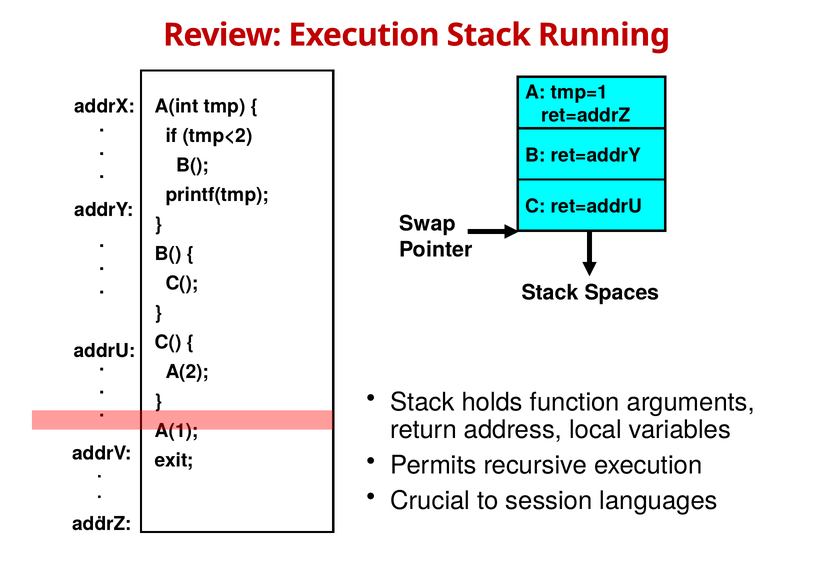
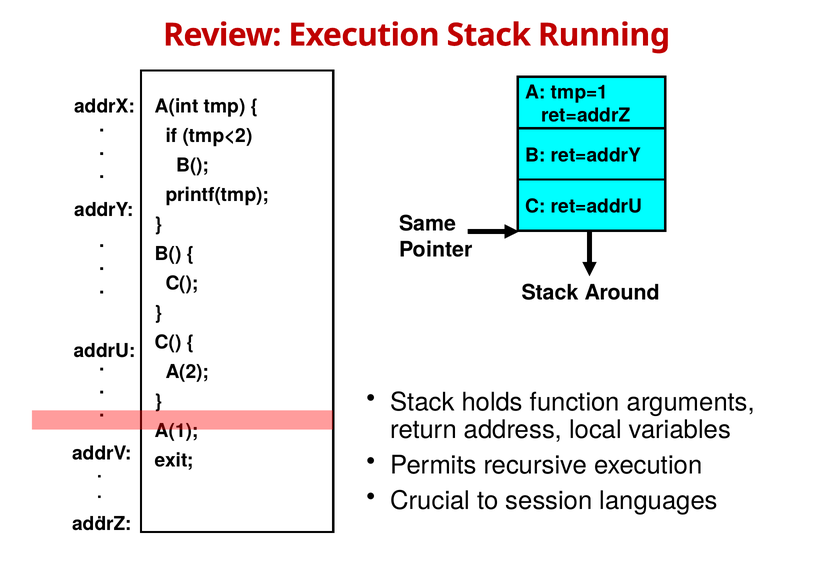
Swap: Swap -> Same (428, 224)
Spaces: Spaces -> Around (622, 292)
